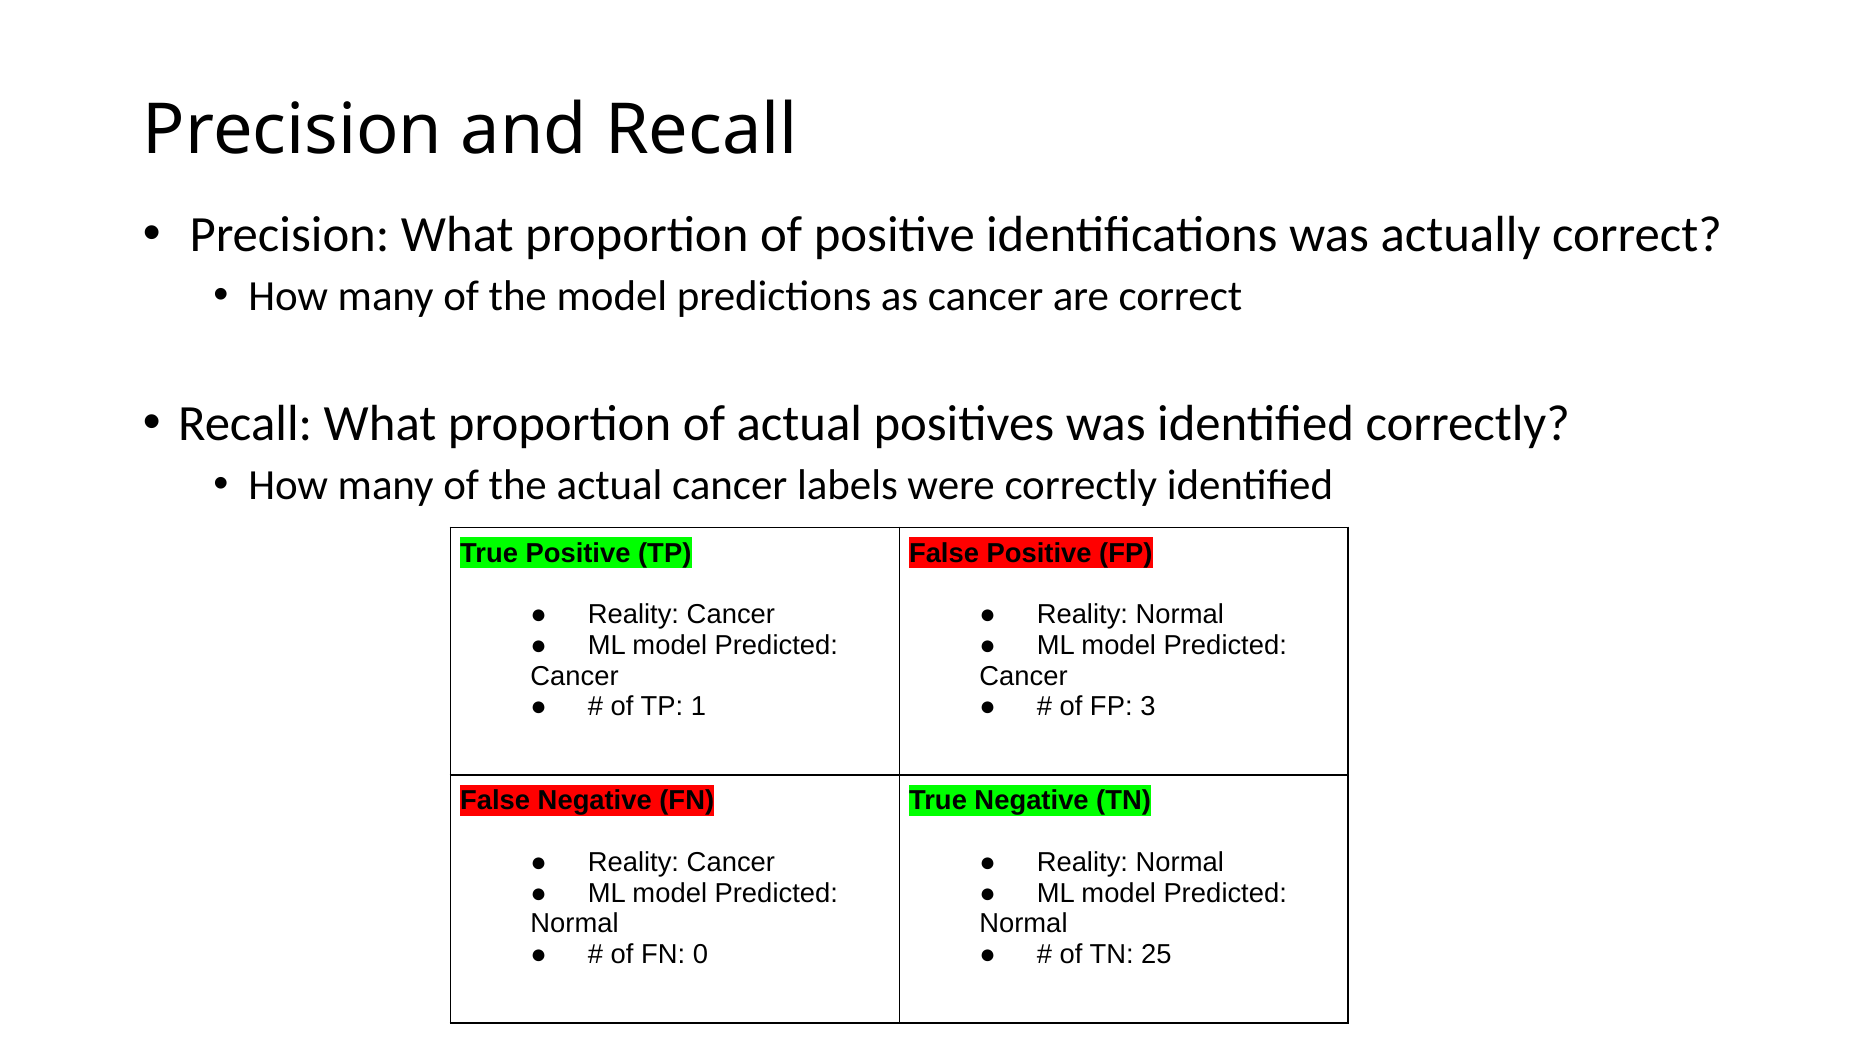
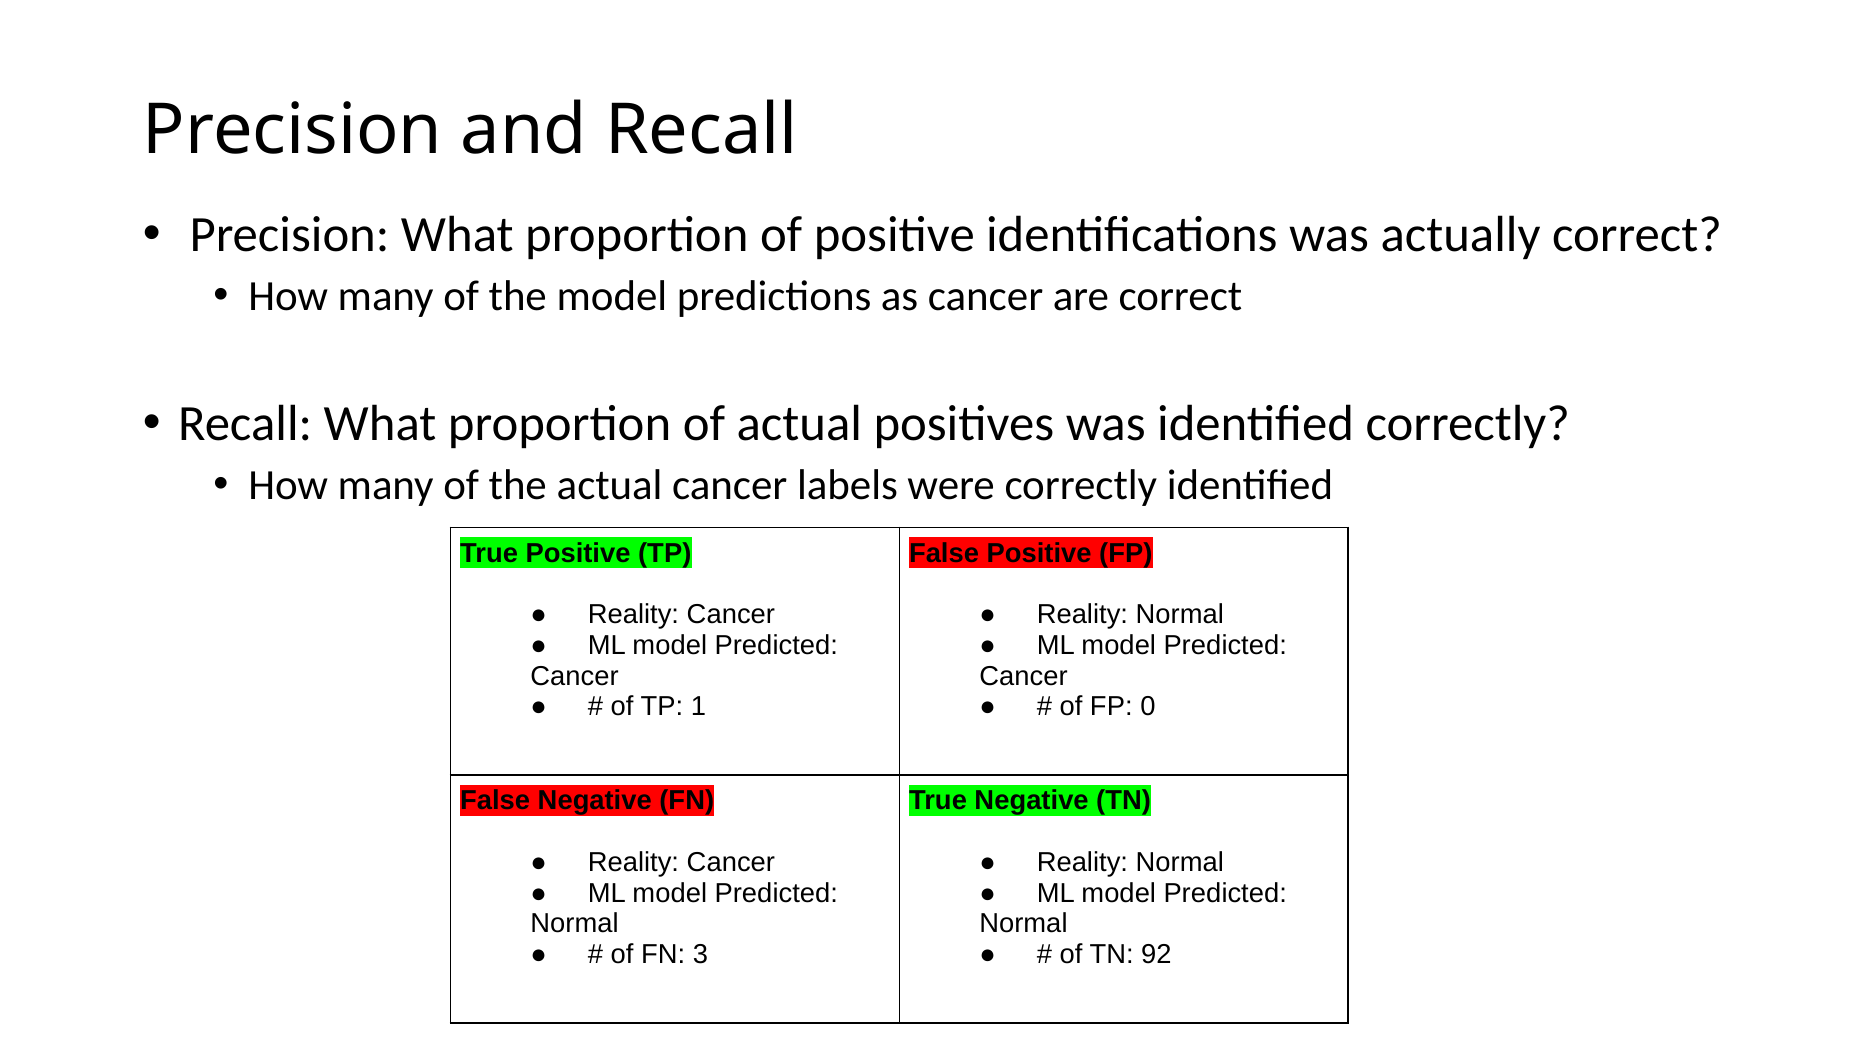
3: 3 -> 0 (1148, 707)
0: 0 -> 3 (700, 954)
25: 25 -> 92 (1156, 954)
